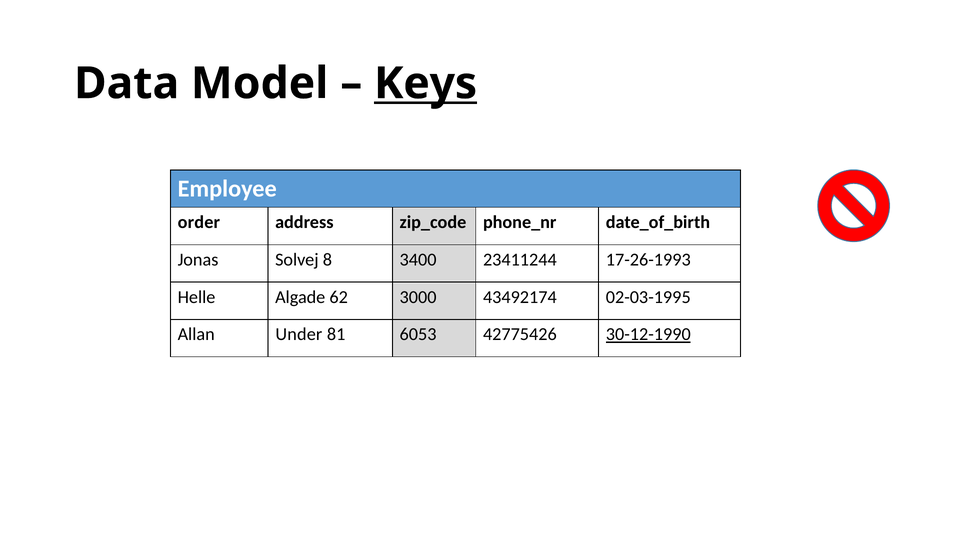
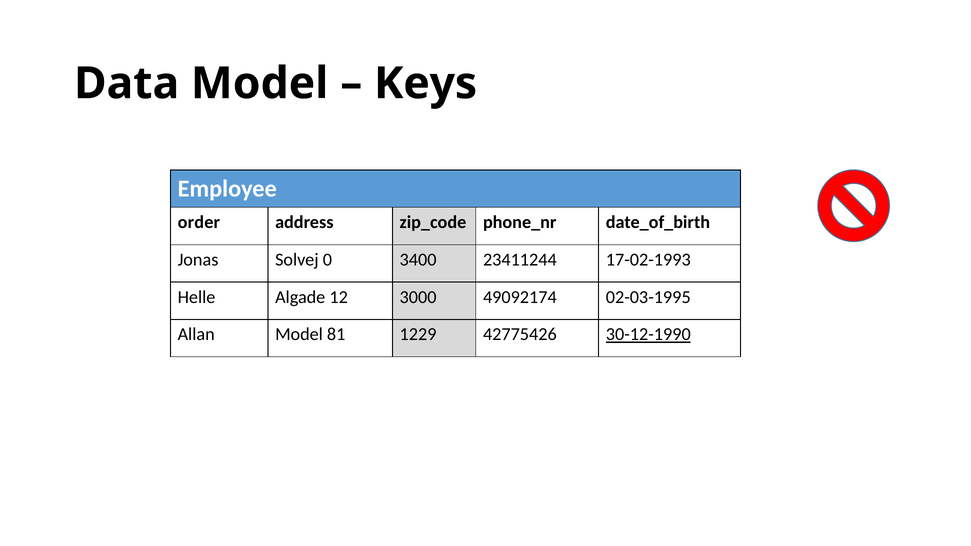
Keys underline: present -> none (426, 84)
8: 8 -> 0 (327, 260)
17-26-1993: 17-26-1993 -> 17-02-1993 (648, 260)
62: 62 -> 12 (339, 297)
43492174: 43492174 -> 49092174 (520, 297)
Allan Under: Under -> Model (299, 335)
6053: 6053 -> 1229 (418, 335)
